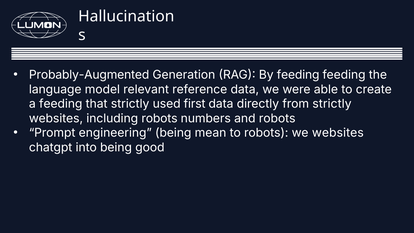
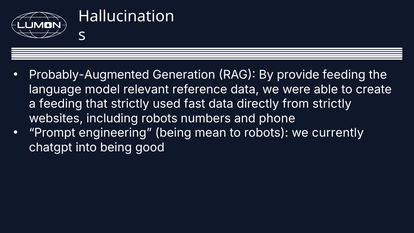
By feeding: feeding -> provide (298, 75)
first: first -> fast (195, 104)
and robots: robots -> phone (277, 118)
we websites: websites -> currently (338, 133)
